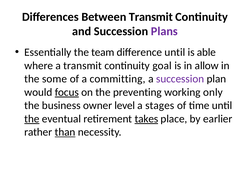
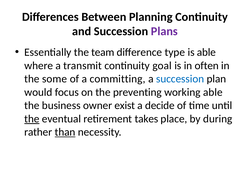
Between Transmit: Transmit -> Planning (151, 17)
difference until: until -> type (175, 52)
allow: allow -> often (207, 66)
succession colour: purple -> blue (180, 79)
focus underline: present -> none (67, 92)
working only: only -> able (213, 92)
level: level -> exist (125, 106)
stages: stages -> decide (160, 106)
takes underline: present -> none (146, 119)
earlier: earlier -> during (218, 119)
